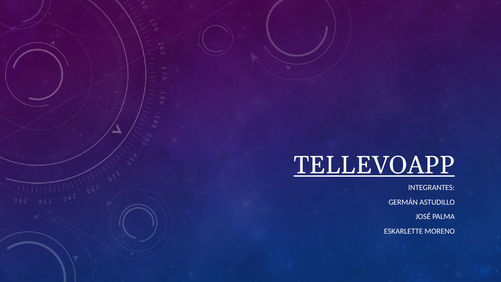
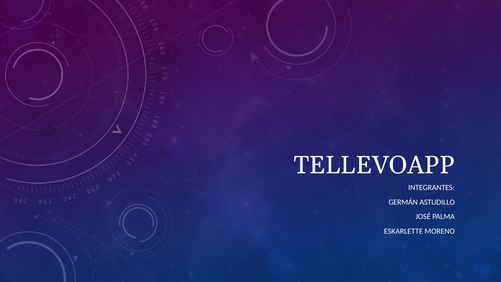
TELLEVOAPP underline: present -> none (374, 165)
